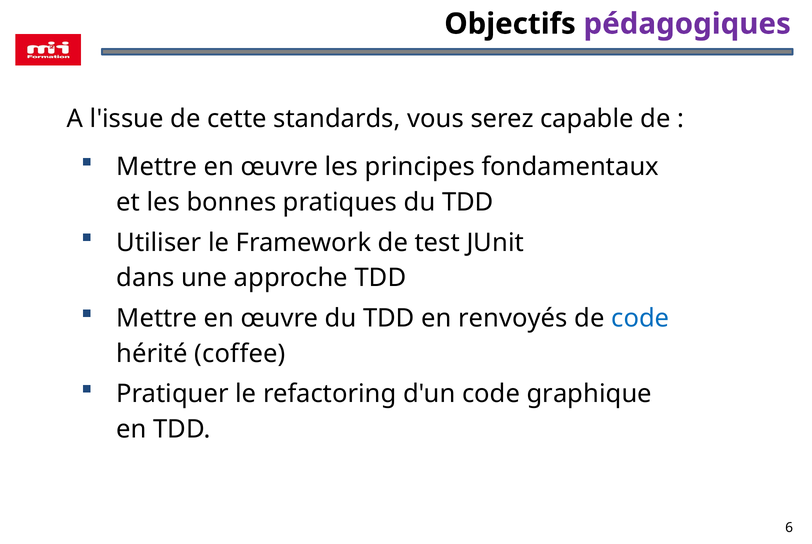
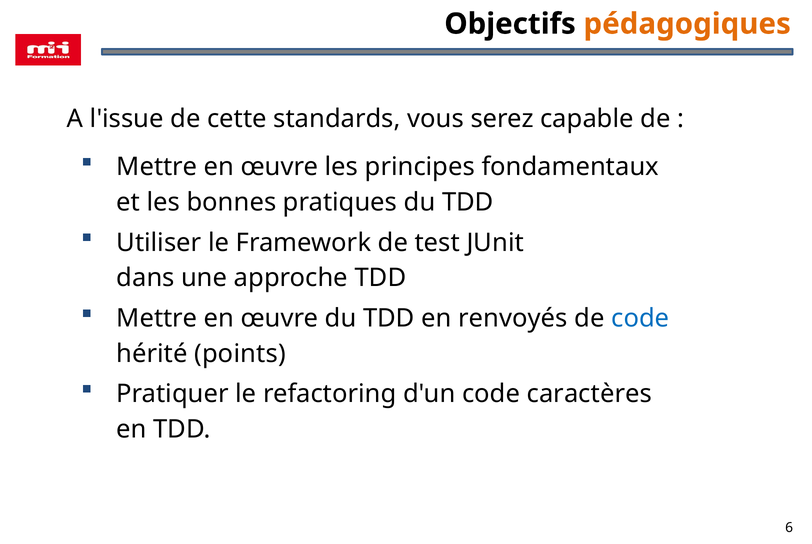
pédagogiques colour: purple -> orange (687, 24)
coffee: coffee -> points (240, 354)
graphique: graphique -> caractères (589, 394)
